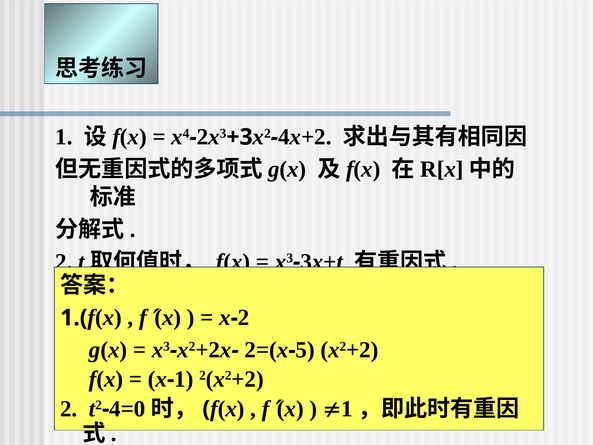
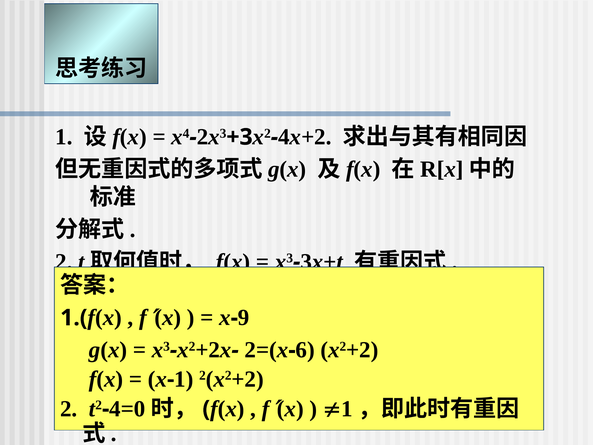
2: 2 -> 9 (244, 318)
5: 5 -> 6 (305, 350)
